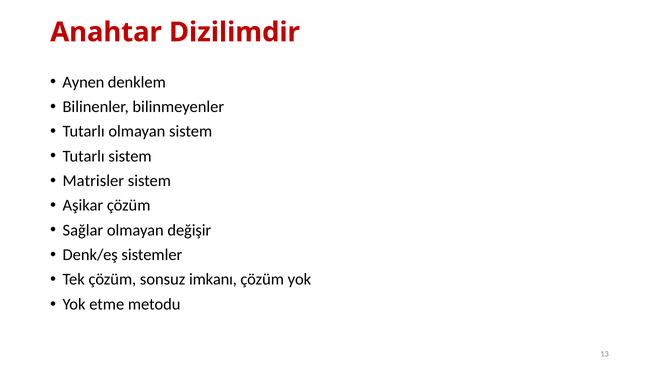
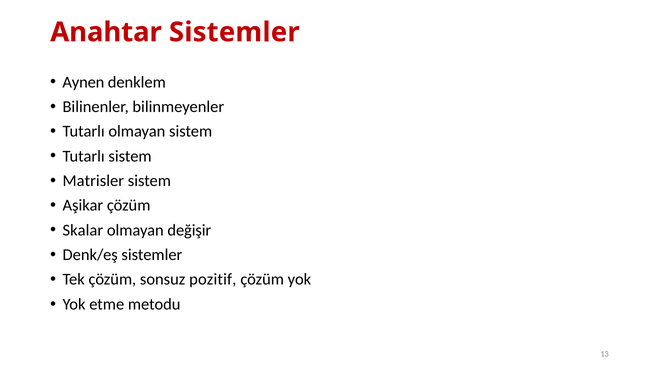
Anahtar Dizilimdir: Dizilimdir -> Sistemler (234, 32)
Sağlar: Sağlar -> Skalar (83, 230)
imkanı: imkanı -> pozitif (213, 279)
